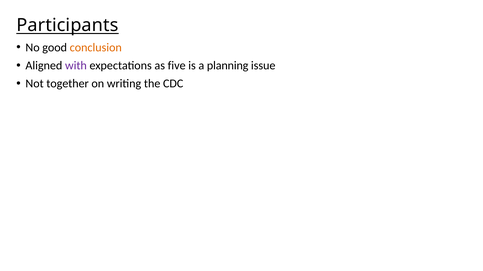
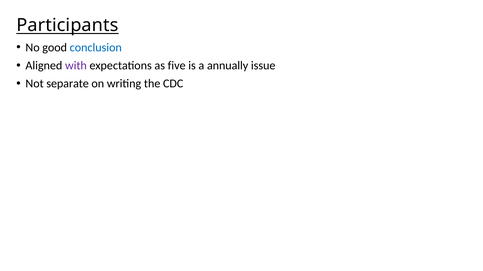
conclusion colour: orange -> blue (96, 48)
planning: planning -> annually (228, 66)
together: together -> separate (68, 84)
